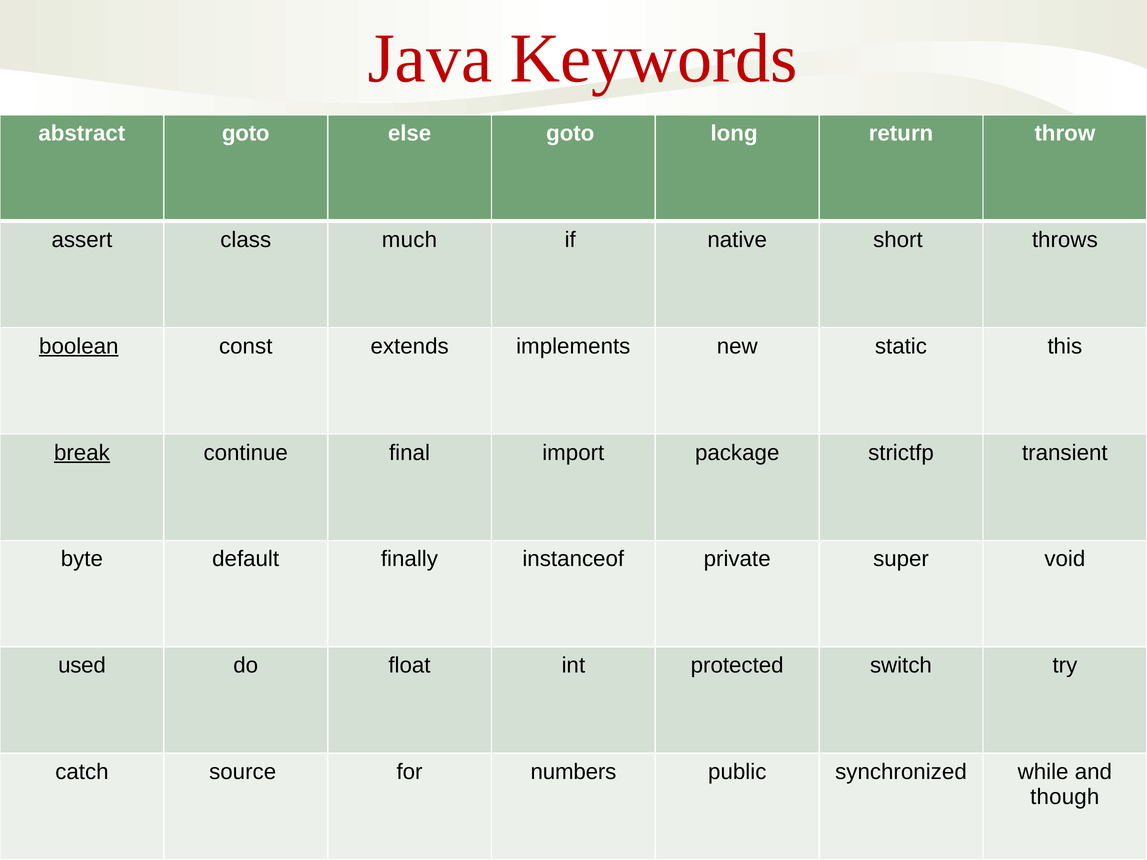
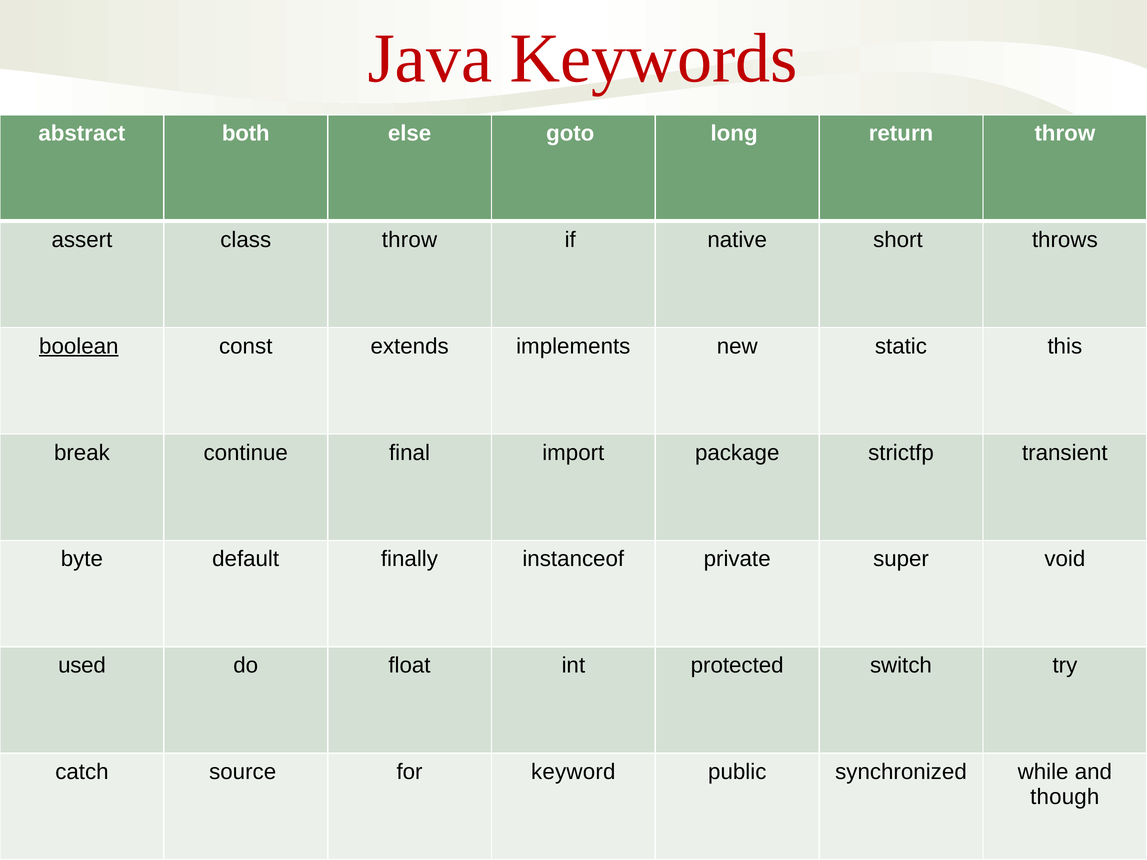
abstract goto: goto -> both (246, 133)
class much: much -> throw (409, 240)
break underline: present -> none (82, 453)
numbers: numbers -> keyword (573, 772)
